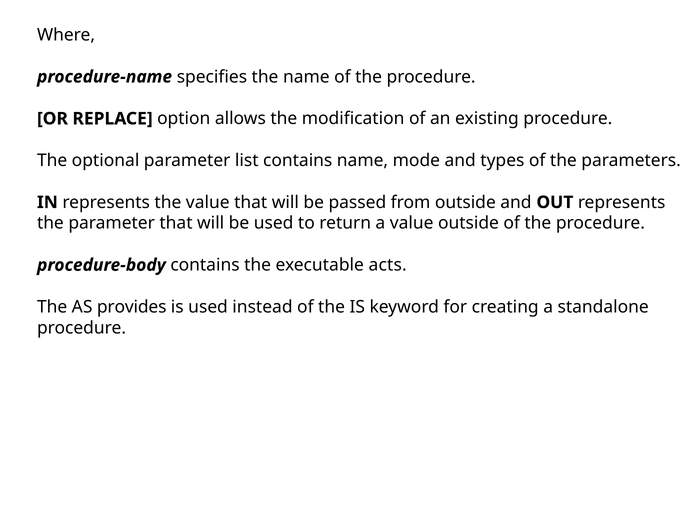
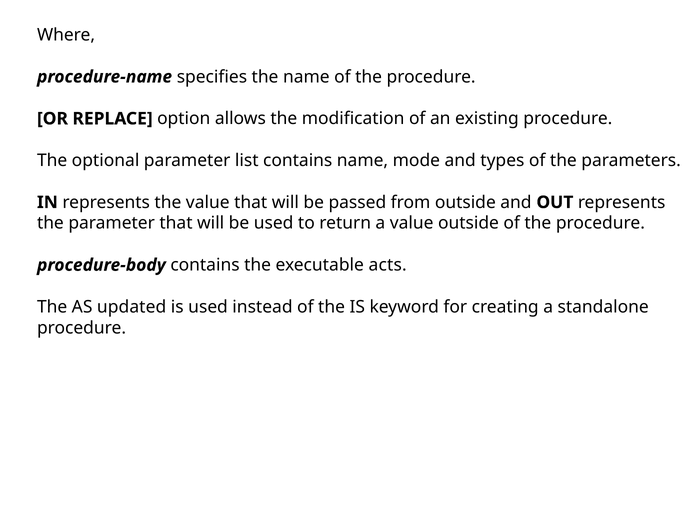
provides: provides -> updated (132, 307)
